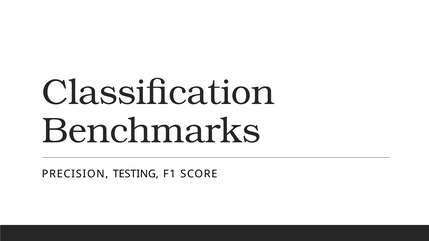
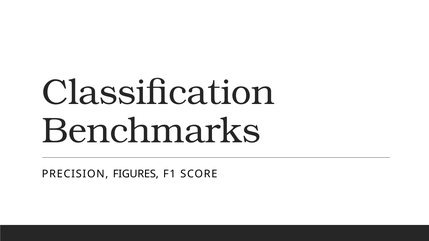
TESTING: TESTING -> FIGURES (136, 174)
